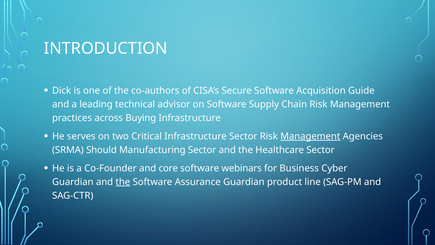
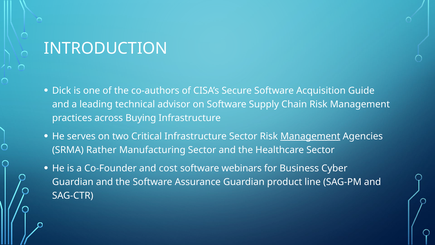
Should: Should -> Rather (101, 150)
core: core -> cost (168, 168)
the underline: present -> none (123, 182)
